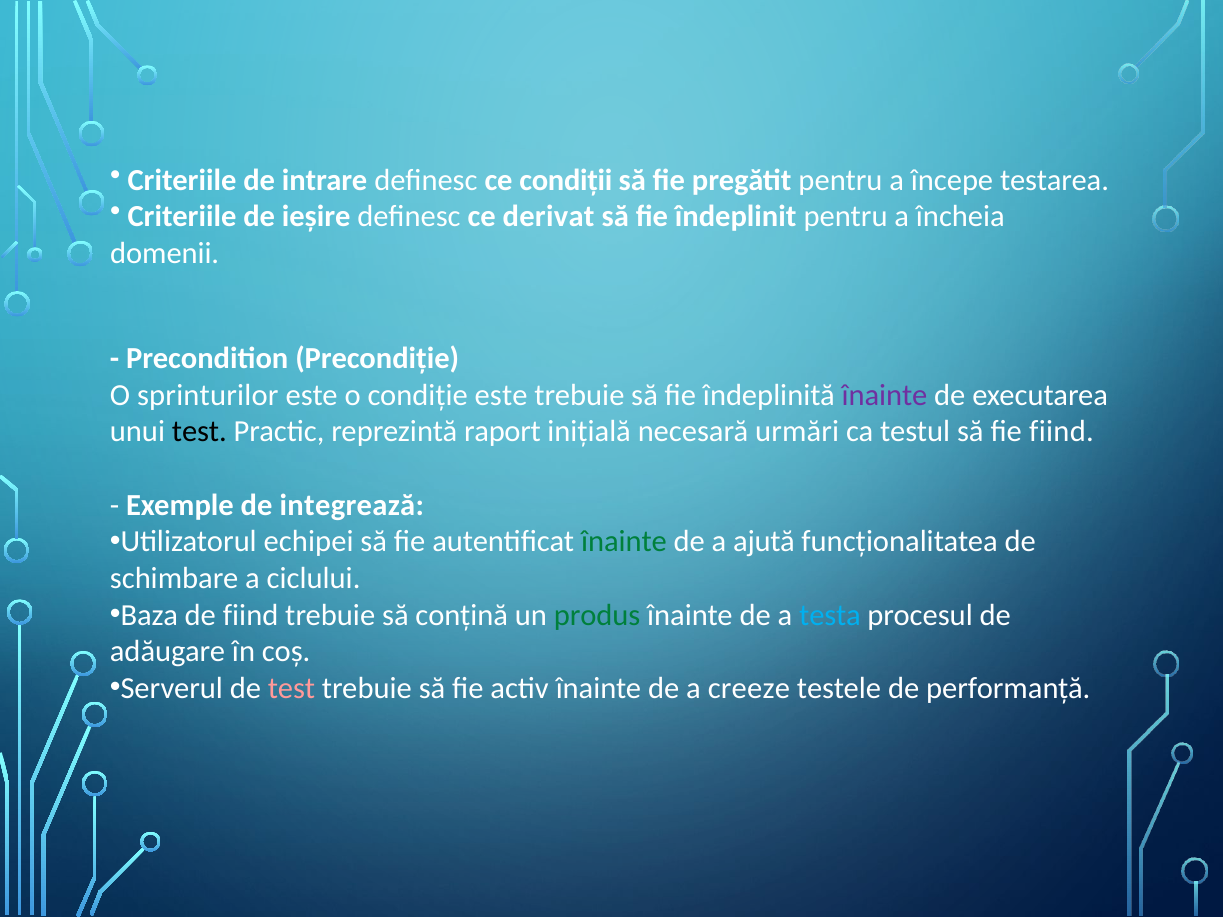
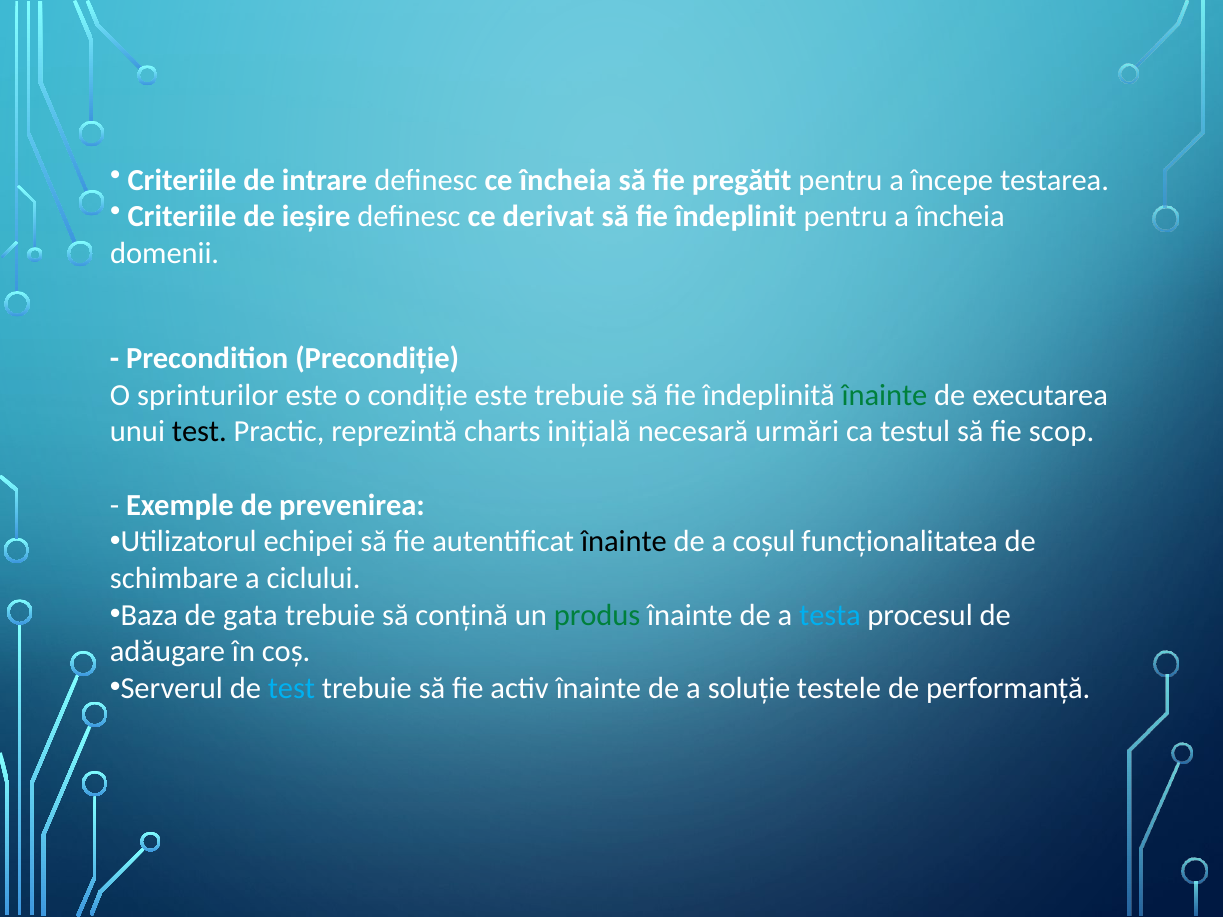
ce condiții: condiții -> încheia (566, 180)
înainte colour: purple -> green (885, 395)
raport: raport -> charts (502, 432)
fie fiind: fiind -> scop (1062, 432)
integrează: integrează -> prevenirea (352, 505)
înainte colour: green -> black (624, 542)
ajută: ajută -> coșul (764, 542)
de fiind: fiind -> gata (250, 615)
test colour: pink -> light blue (291, 689)
creeze: creeze -> soluție (749, 689)
